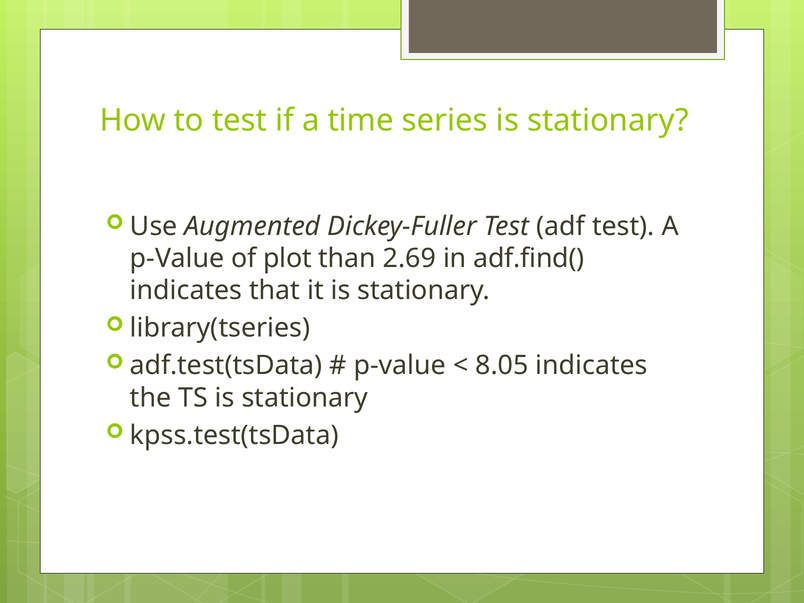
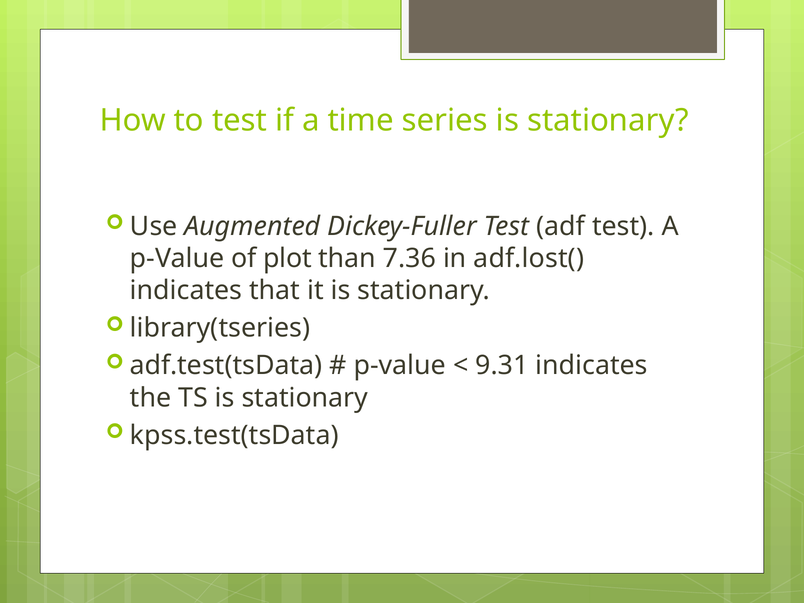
2.69: 2.69 -> 7.36 (410, 258)
adf.find(: adf.find( -> adf.lost( (529, 258)
8.05: 8.05 -> 9.31 (502, 366)
